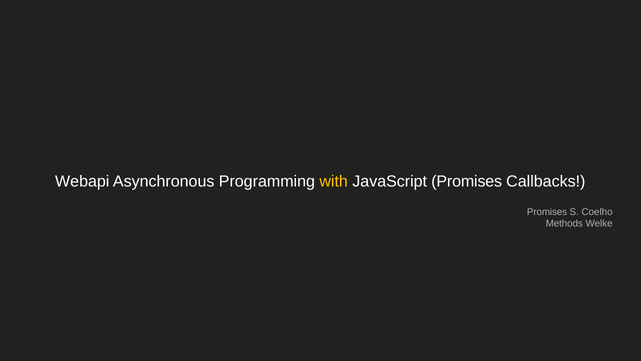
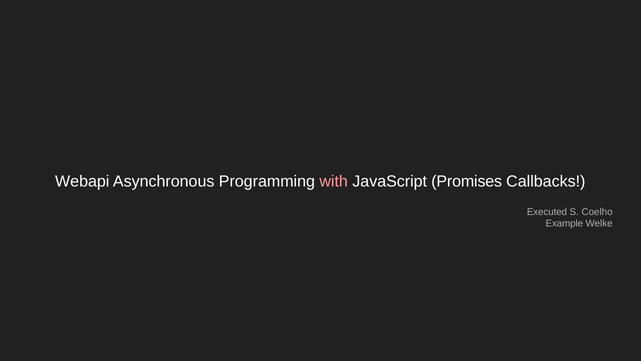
with colour: yellow -> pink (334, 181)
Promises: Promises -> Executed (547, 212)
Methods: Methods -> Example (564, 223)
